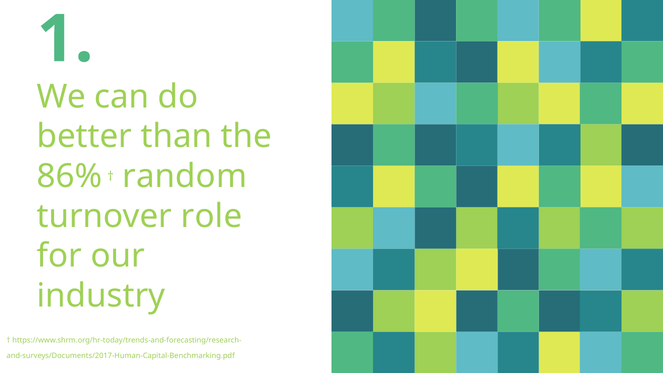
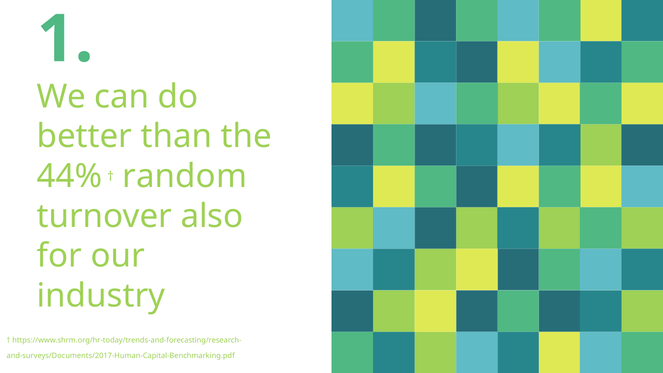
86%: 86% -> 44% (70, 176)
role: role -> also (212, 216)
